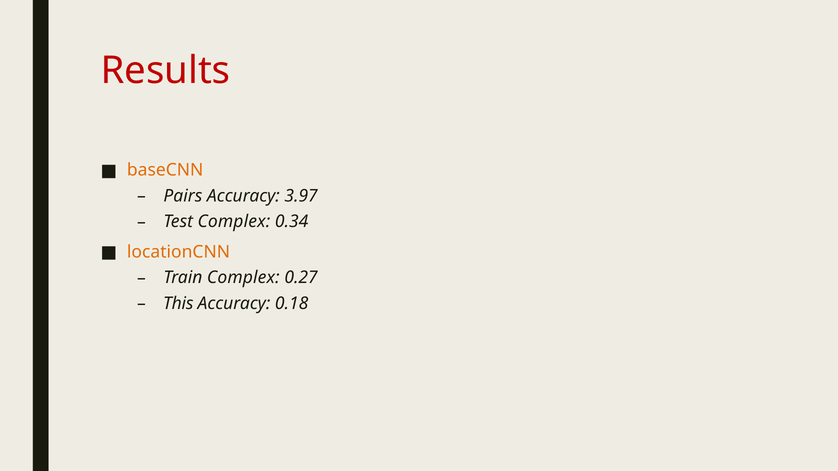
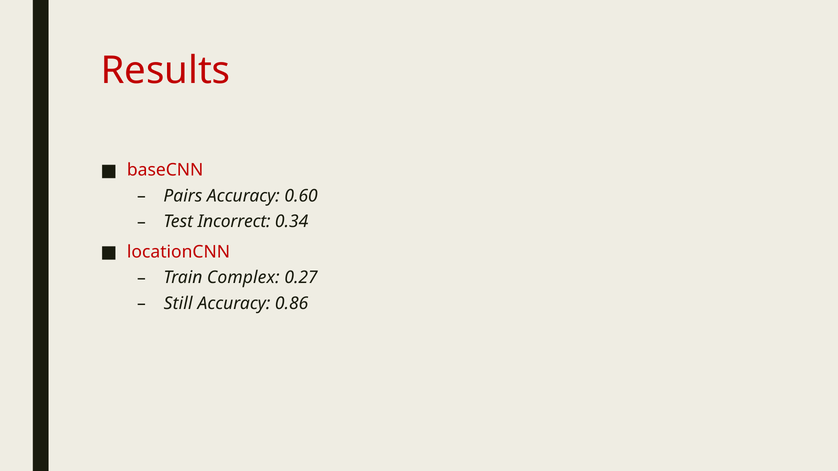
baseCNN colour: orange -> red (165, 170)
3.97: 3.97 -> 0.60 (301, 196)
Test Complex: Complex -> Incorrect (234, 222)
locationCNN colour: orange -> red (179, 252)
This: This -> Still (178, 304)
0.18: 0.18 -> 0.86 (292, 304)
